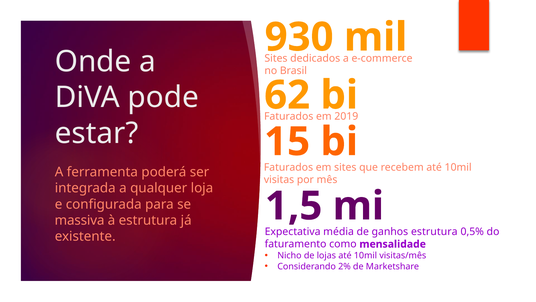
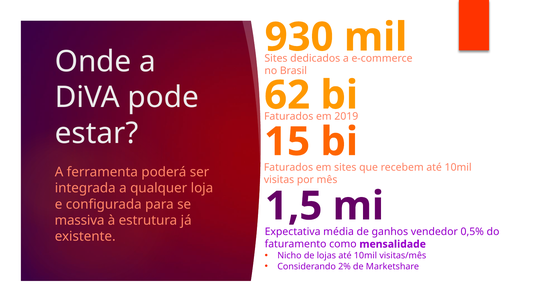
ganhos estrutura: estrutura -> vendedor (434, 231)
